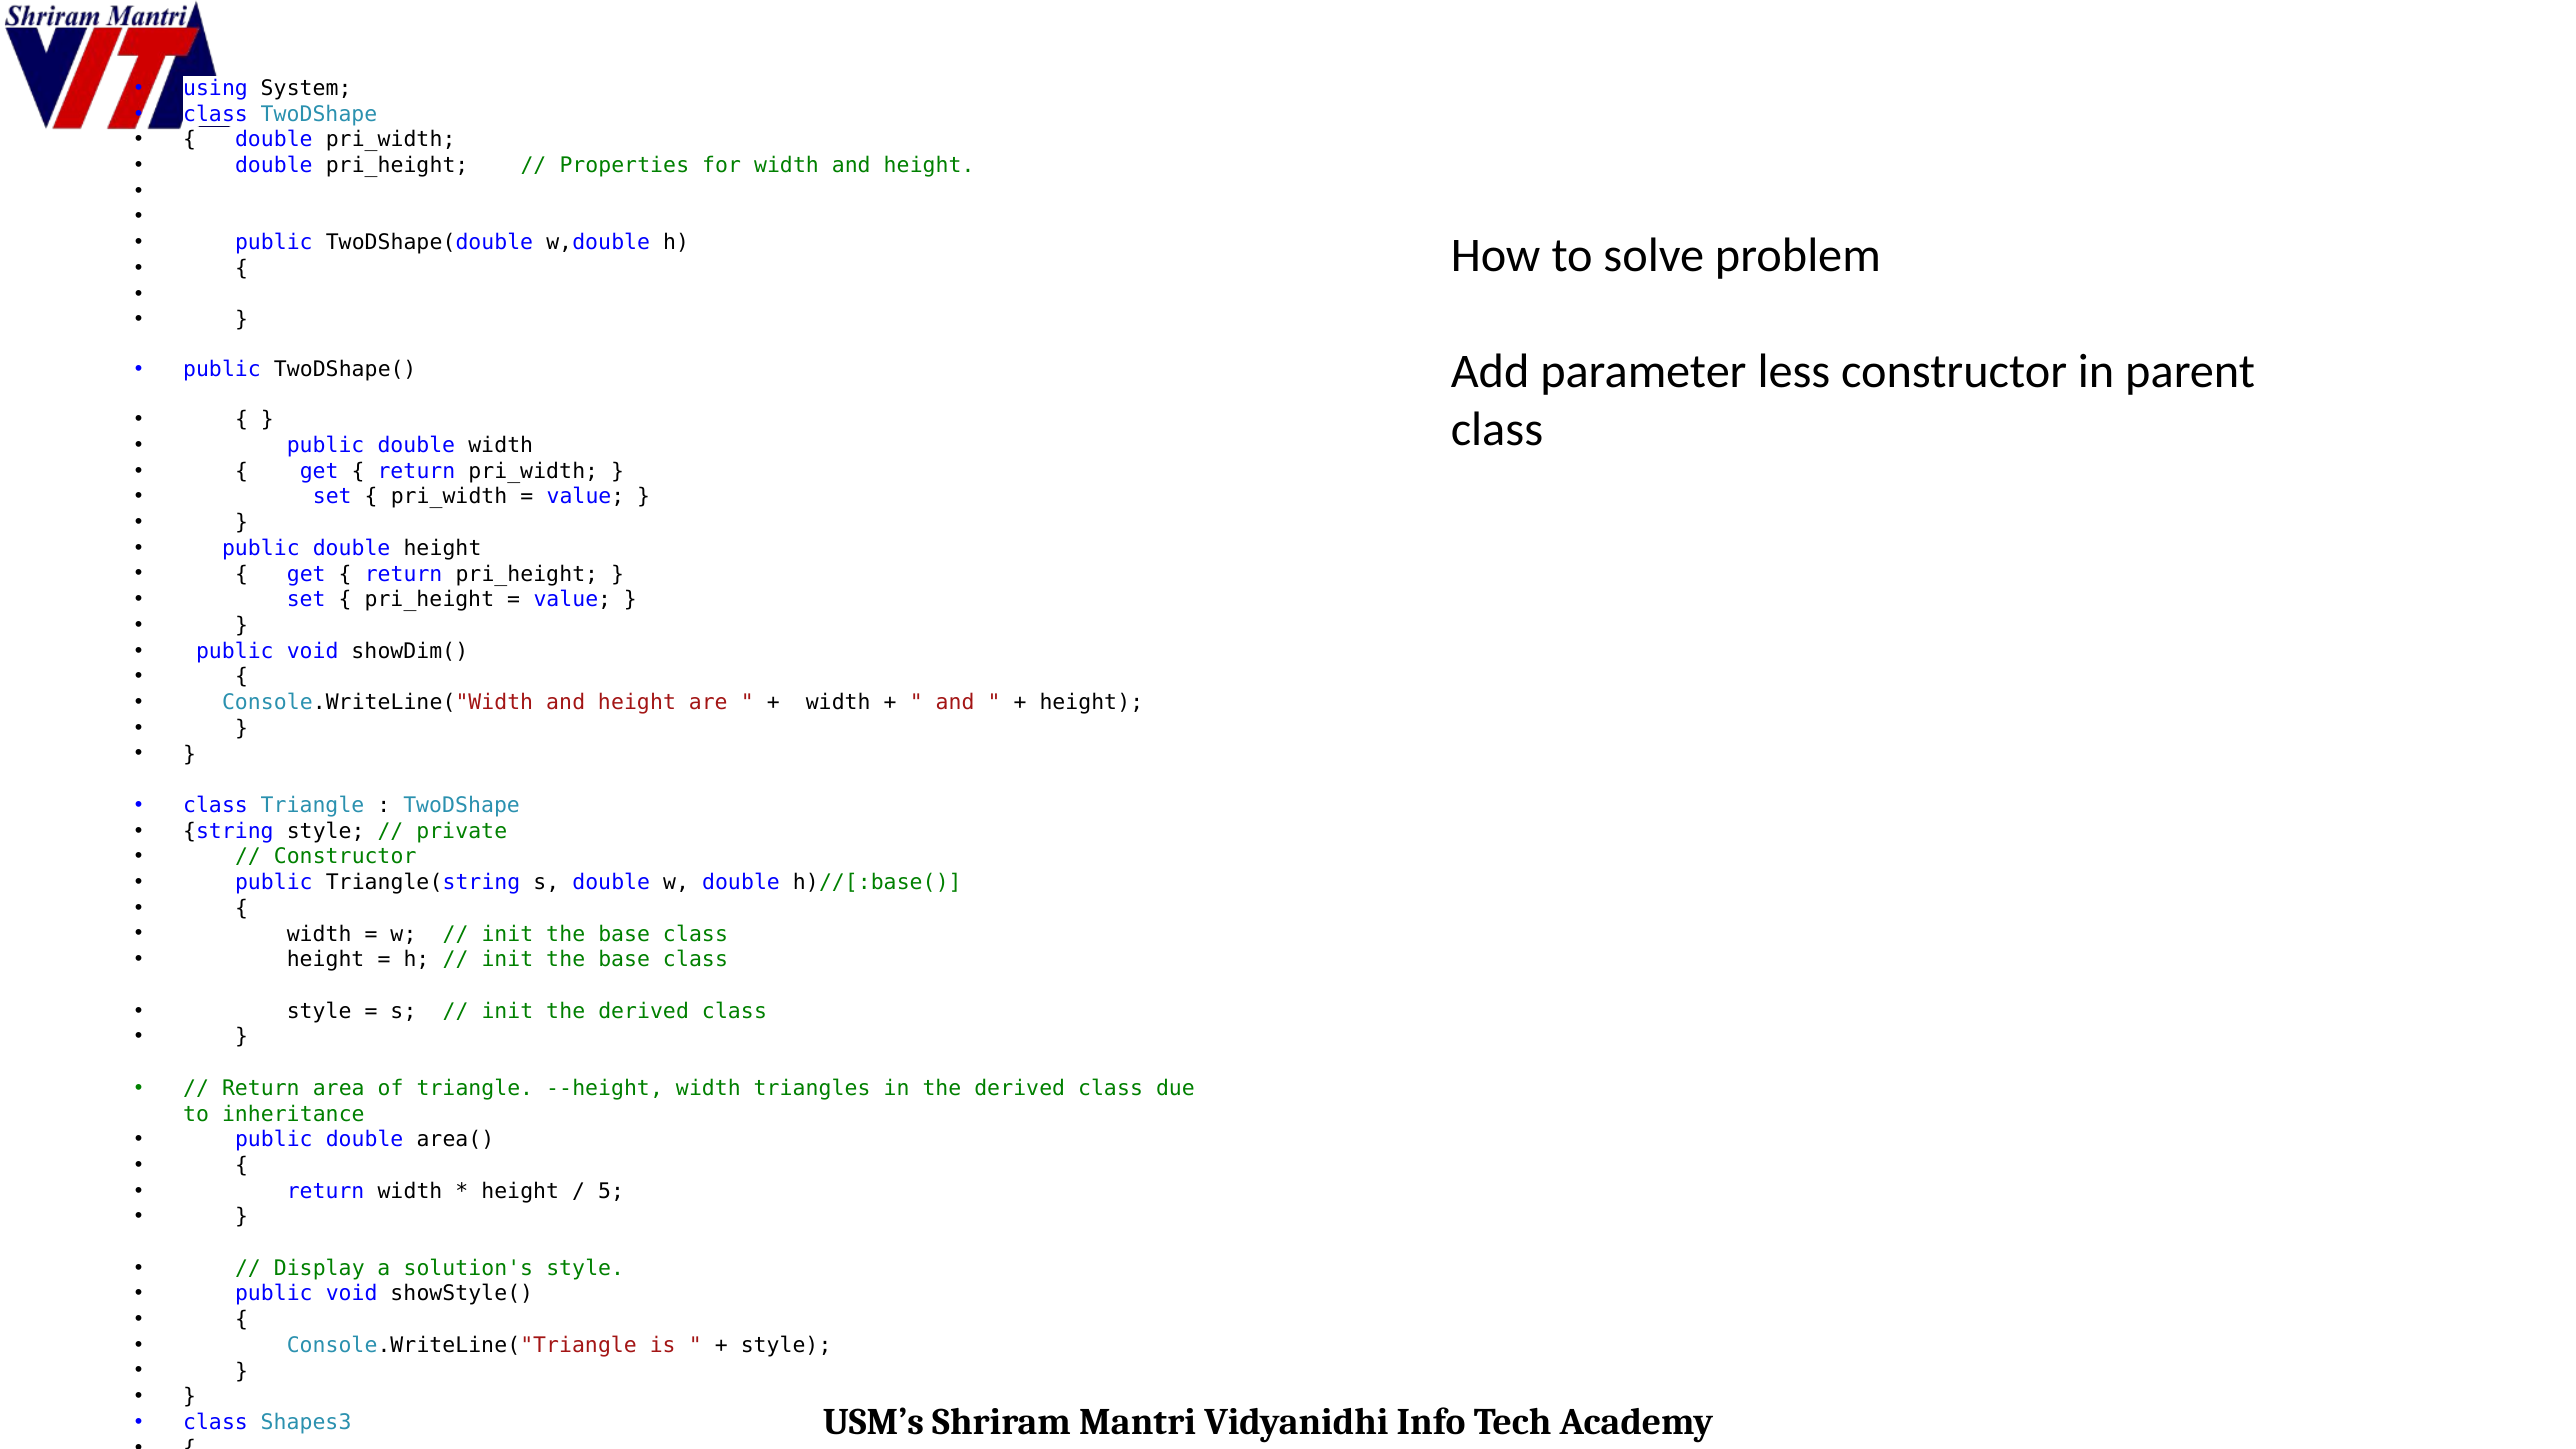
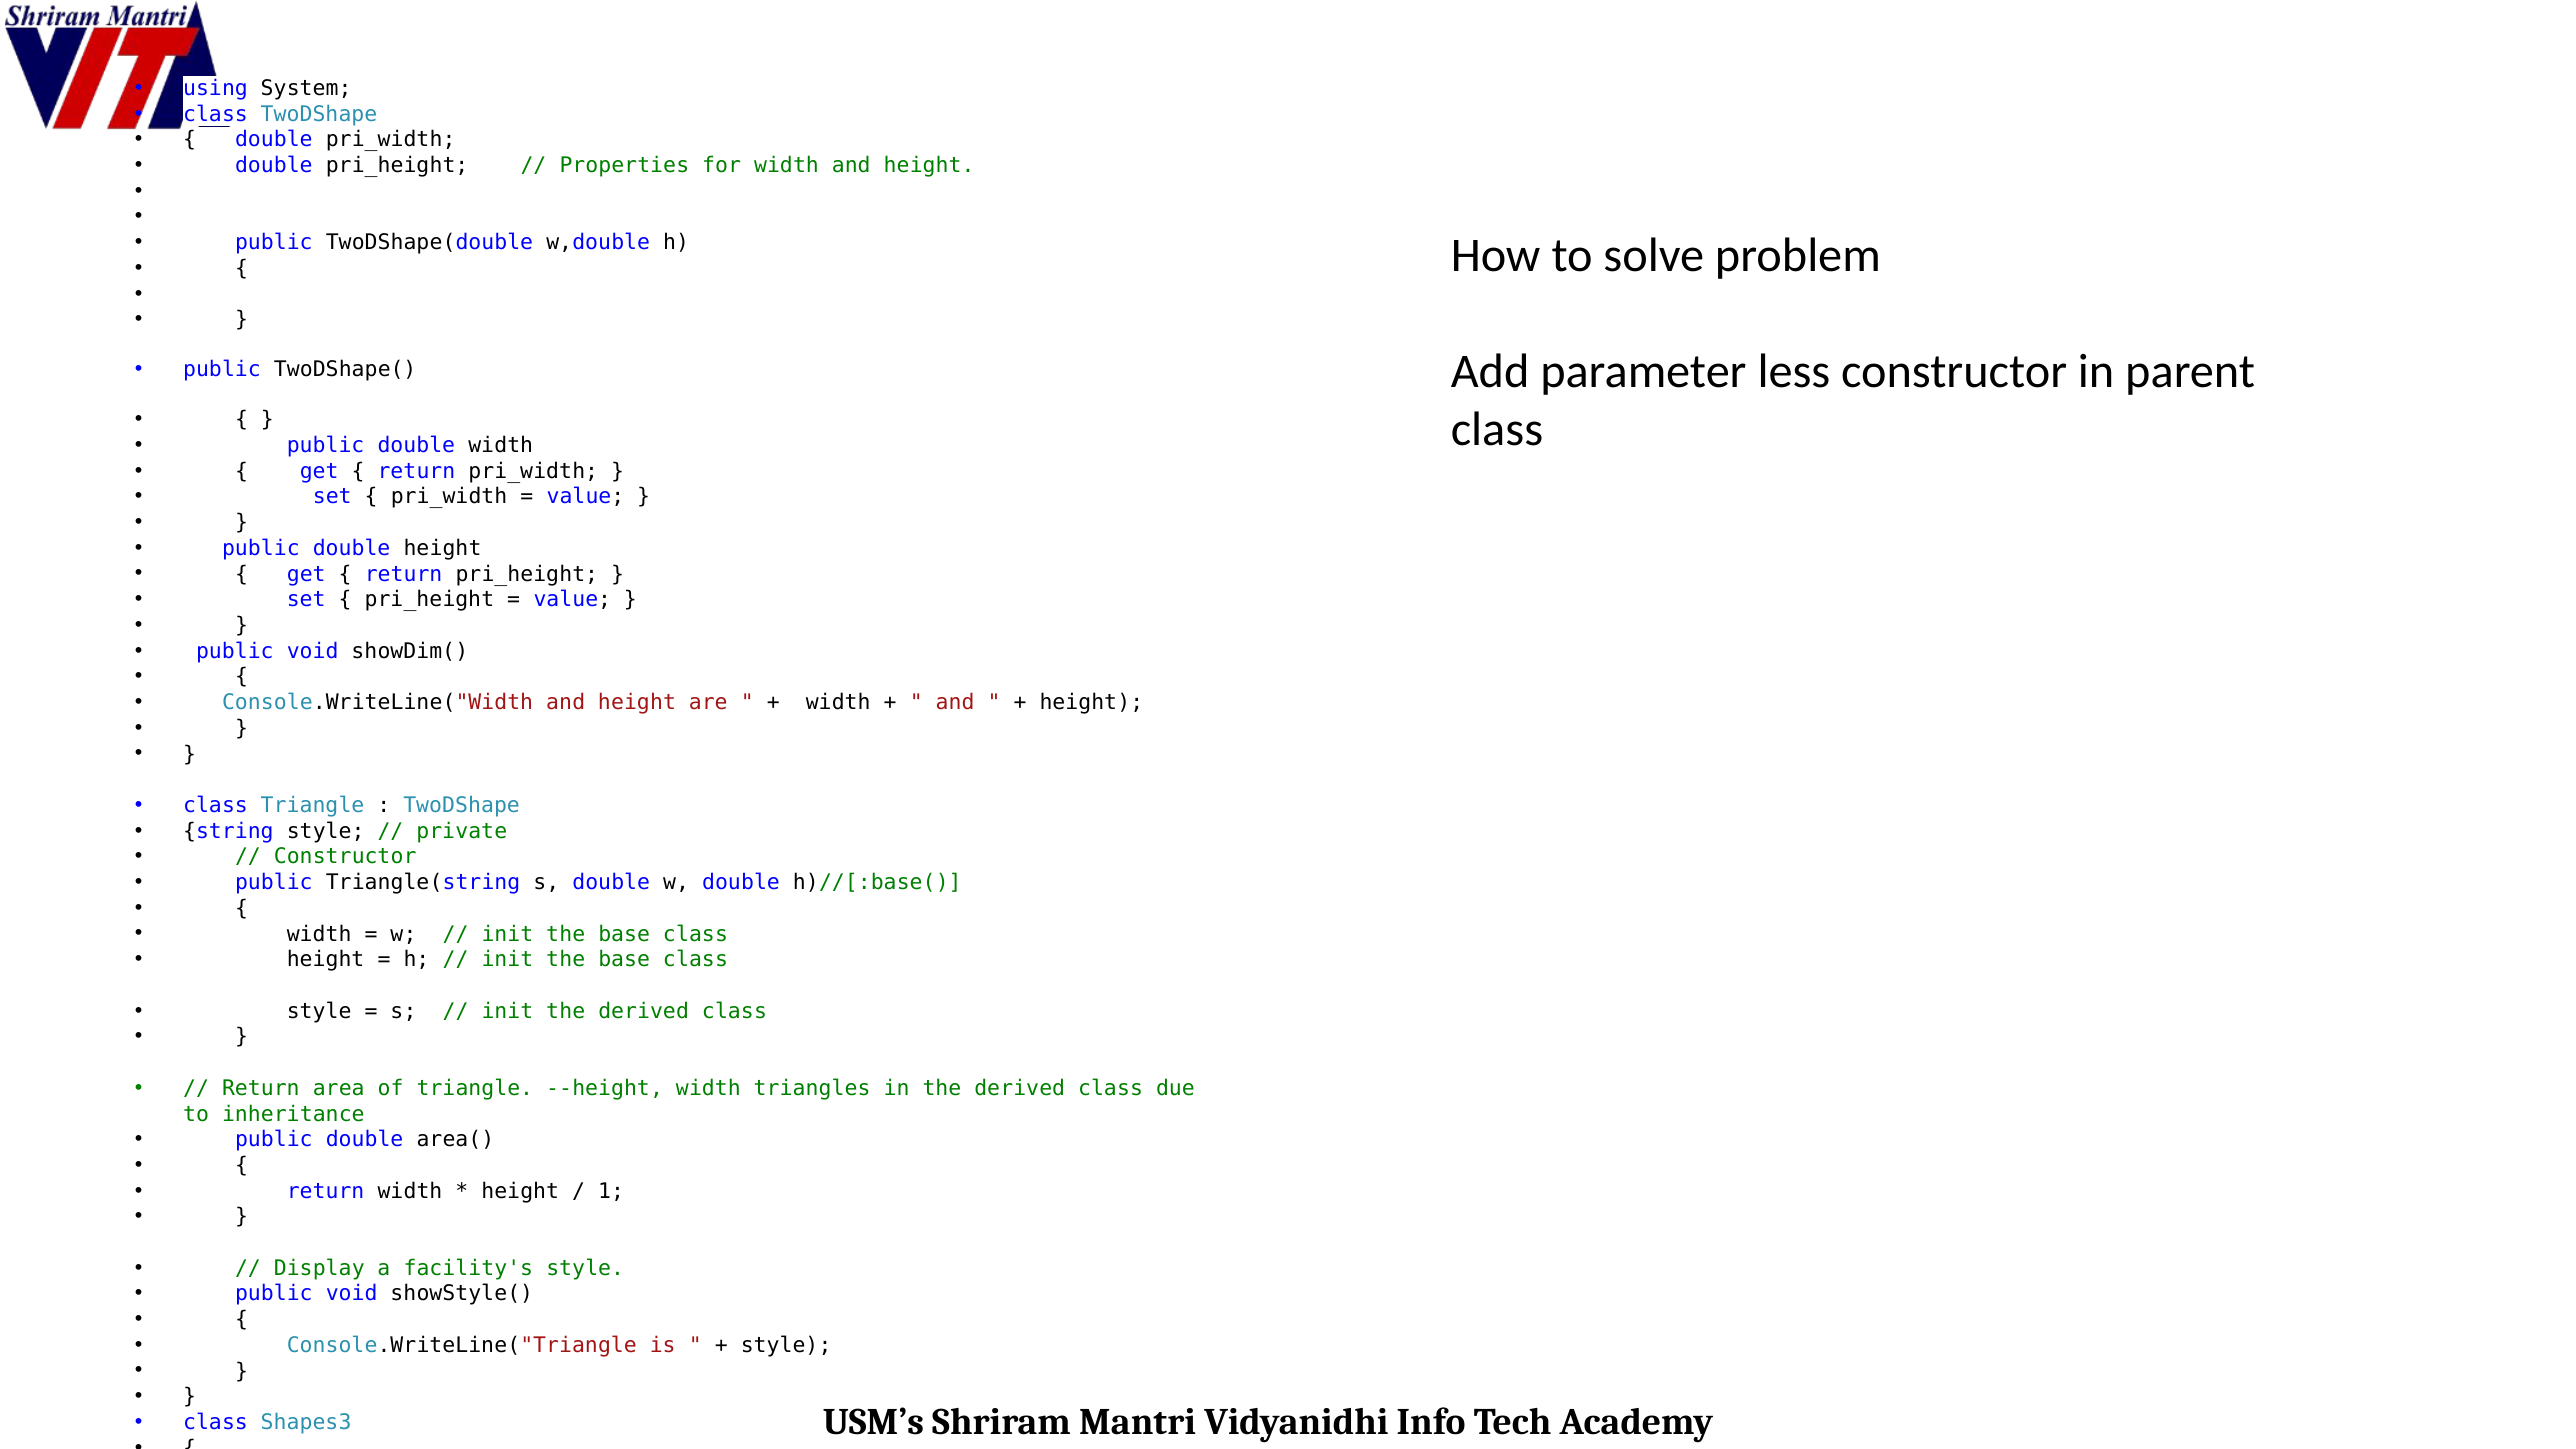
5: 5 -> 1 (611, 1191)
solution's: solution's -> facility's (468, 1268)
